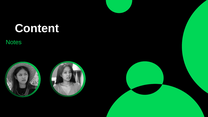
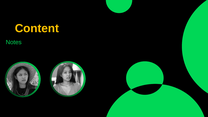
Content colour: white -> yellow (37, 28)
